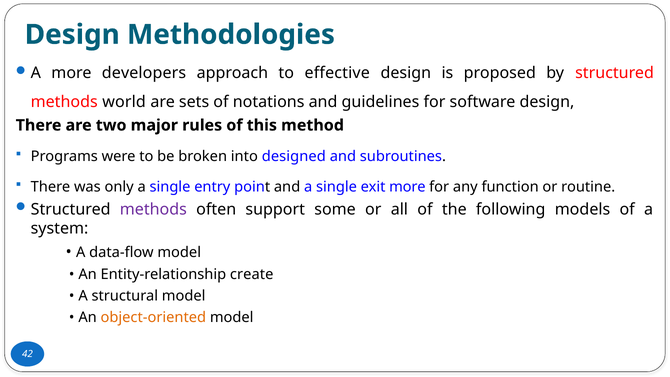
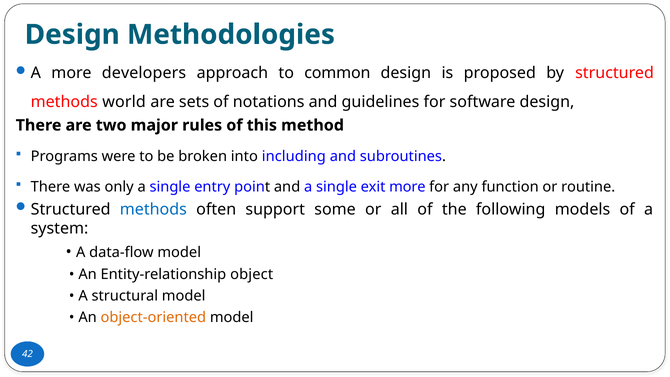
effective: effective -> common (337, 73)
designed: designed -> including (294, 156)
methods colour: purple -> blue (153, 209)
create: create -> object (252, 274)
